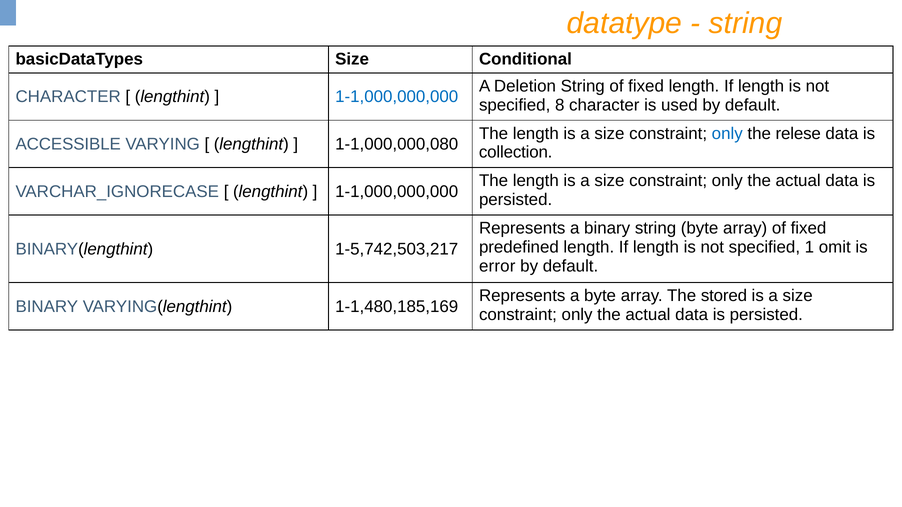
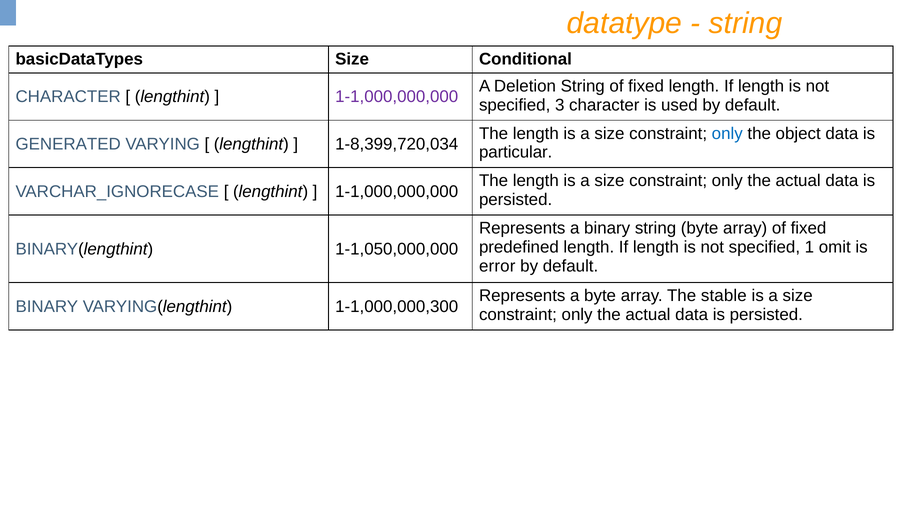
1-1,000,000,000 colour: blue -> purple (397, 97)
8: 8 -> 3 (560, 105)
relese: relese -> object (798, 134)
ACCESSIBLE: ACCESSIBLE -> GENERATED (68, 144)
1-1,000,000,080: 1-1,000,000,080 -> 1-8,399,720,034 (397, 144)
collection: collection -> particular (516, 152)
1-5,742,503,217: 1-5,742,503,217 -> 1-1,050,000,000 (397, 249)
stored: stored -> stable (724, 296)
1-1,480,185,169: 1-1,480,185,169 -> 1-1,000,000,300 (397, 307)
